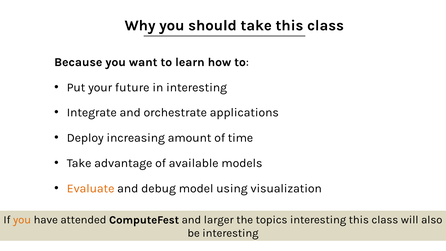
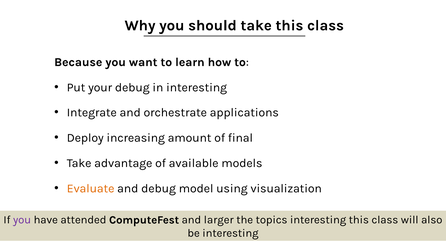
your future: future -> debug (132, 87)
time: time -> final (240, 138)
you colour: orange -> purple (22, 220)
